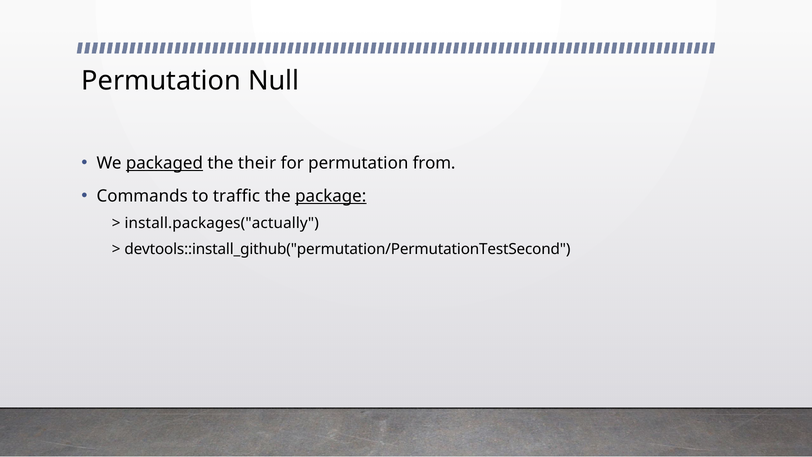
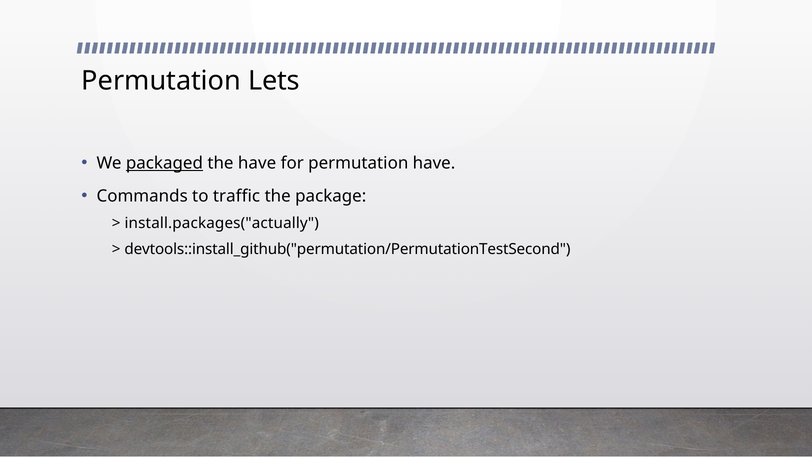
Null: Null -> Lets (274, 81)
the their: their -> have (257, 163)
permutation from: from -> have (434, 163)
package underline: present -> none (331, 196)
